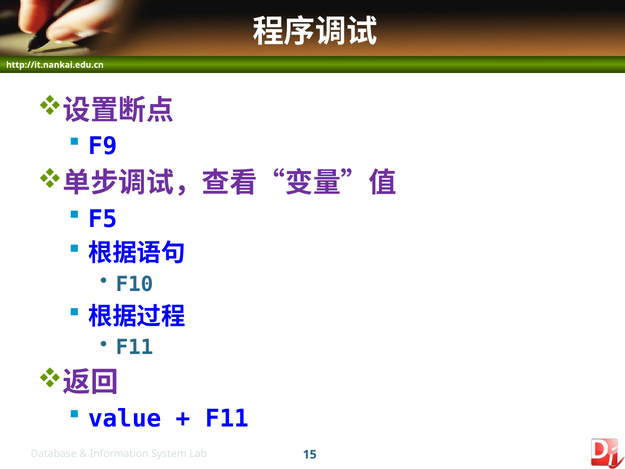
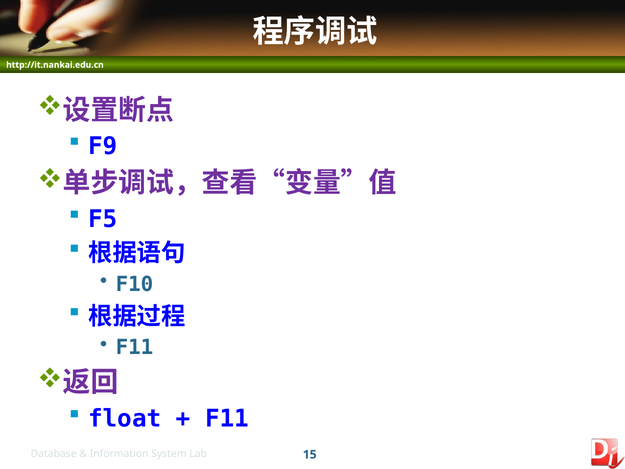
value: value -> float (125, 419)
